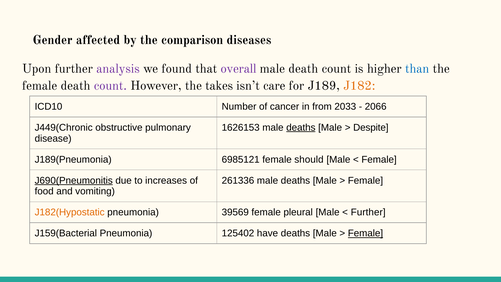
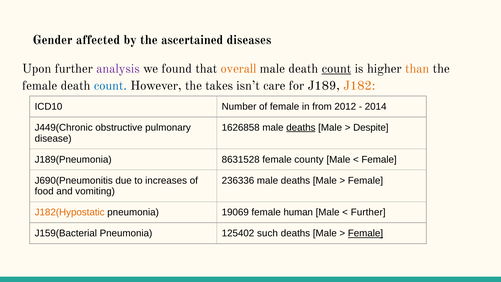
comparison: comparison -> ascertained (192, 40)
overall colour: purple -> orange (238, 68)
count underline: none -> present (336, 68)
than colour: blue -> orange (417, 68)
count colour: purple -> blue (110, 86)
of cancer: cancer -> female (285, 107)
2033: 2033 -> 2012 (345, 107)
2066: 2066 -> 2014 (376, 107)
1626153: 1626153 -> 1626858 (241, 128)
6985121: 6985121 -> 8631528 (241, 159)
should: should -> county (309, 159)
J690(Pneumonitis underline: present -> none (74, 180)
261336: 261336 -> 236336 (238, 180)
39569: 39569 -> 19069 (235, 212)
pleural: pleural -> human (298, 212)
have: have -> such (267, 233)
